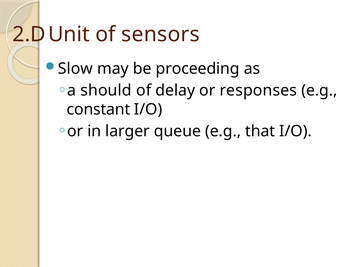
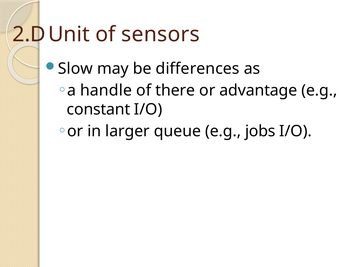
proceeding: proceeding -> differences (198, 69)
should: should -> handle (106, 90)
delay: delay -> there (175, 90)
responses: responses -> advantage (258, 90)
that: that -> jobs (260, 131)
